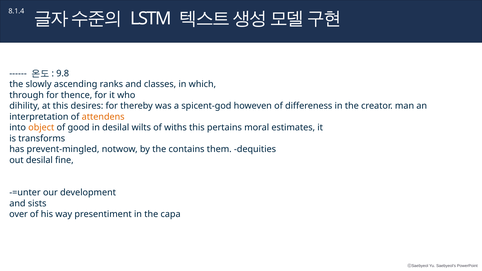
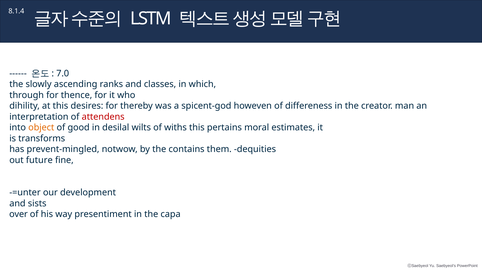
9.8: 9.8 -> 7.0 (63, 73)
attendens colour: orange -> red (103, 117)
out desilal: desilal -> future (39, 160)
